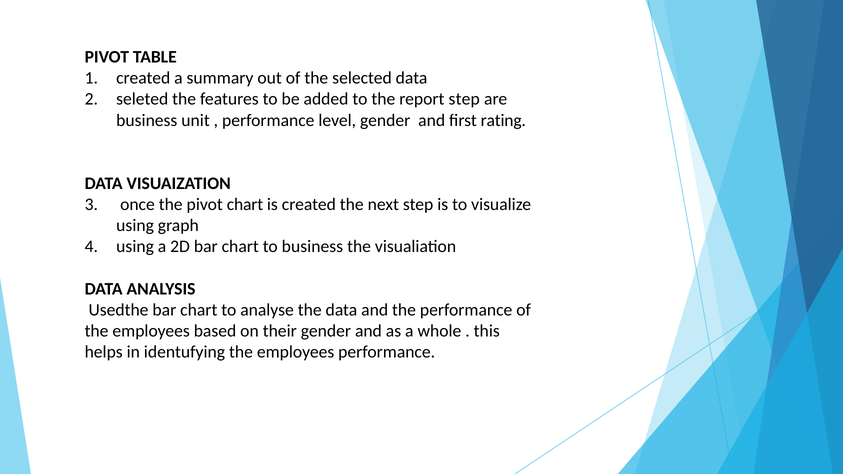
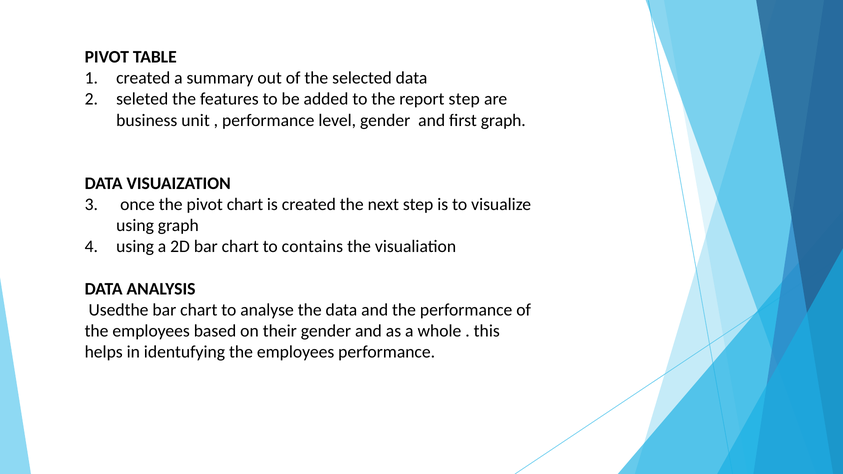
first rating: rating -> graph (503, 120)
to business: business -> contains (312, 247)
